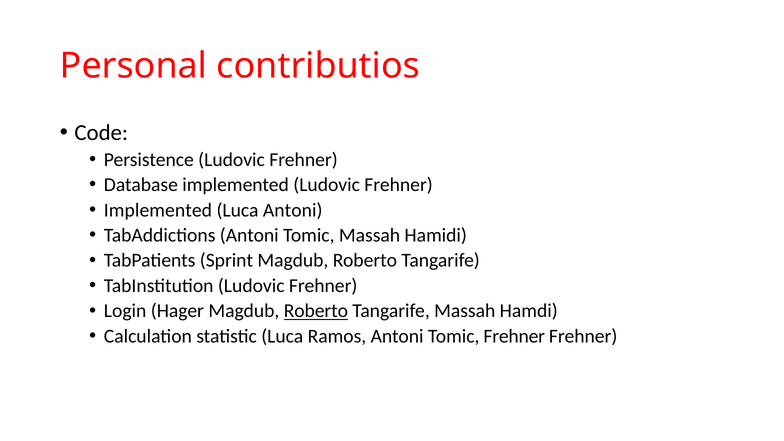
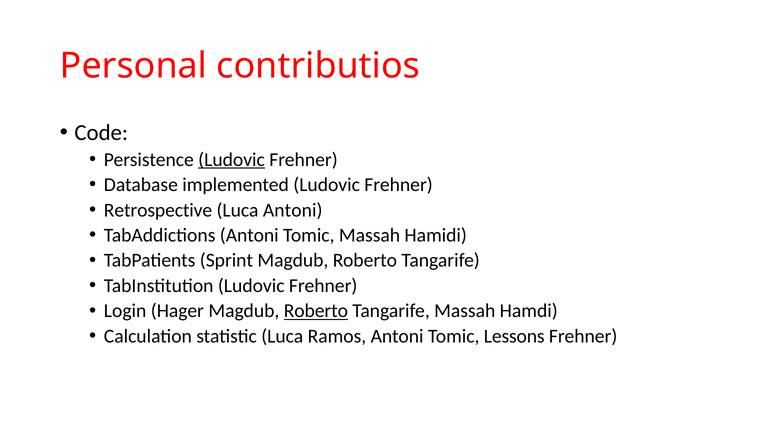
Ludovic underline: none -> present (232, 160)
Implemented: Implemented -> Retrospective (158, 210)
Tomic Frehner: Frehner -> Lessons (514, 336)
